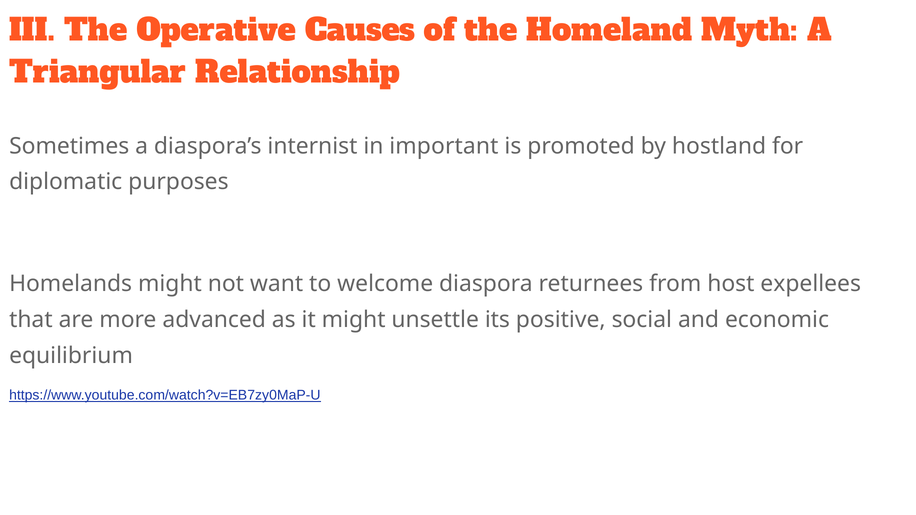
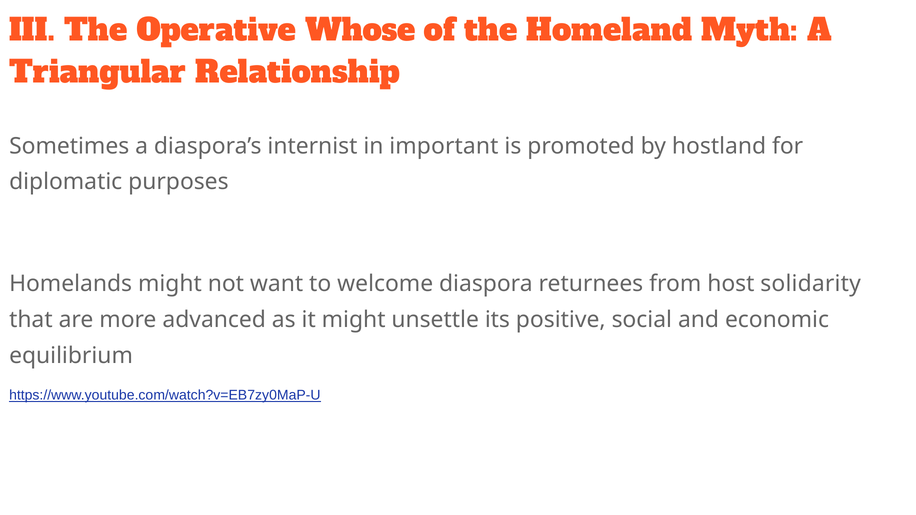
Causes: Causes -> Whose (360, 31)
expellees: expellees -> solidarity (811, 284)
